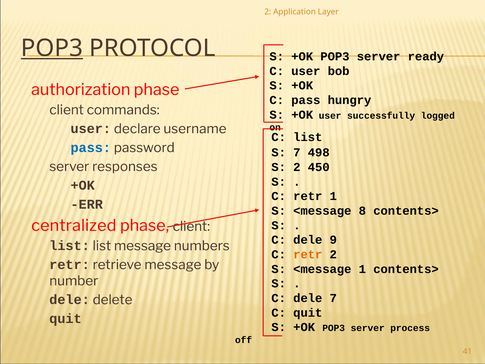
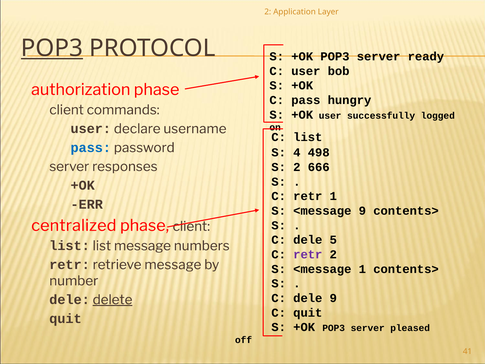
S 7: 7 -> 4 (297, 152)
450: 450 -> 666 (319, 167)
<message 8: 8 -> 9 (362, 211)
9: 9 -> 5 (333, 240)
retr colour: orange -> purple (308, 254)
dele 7: 7 -> 9 (333, 298)
delete underline: none -> present (113, 300)
process: process -> pleased (410, 328)
